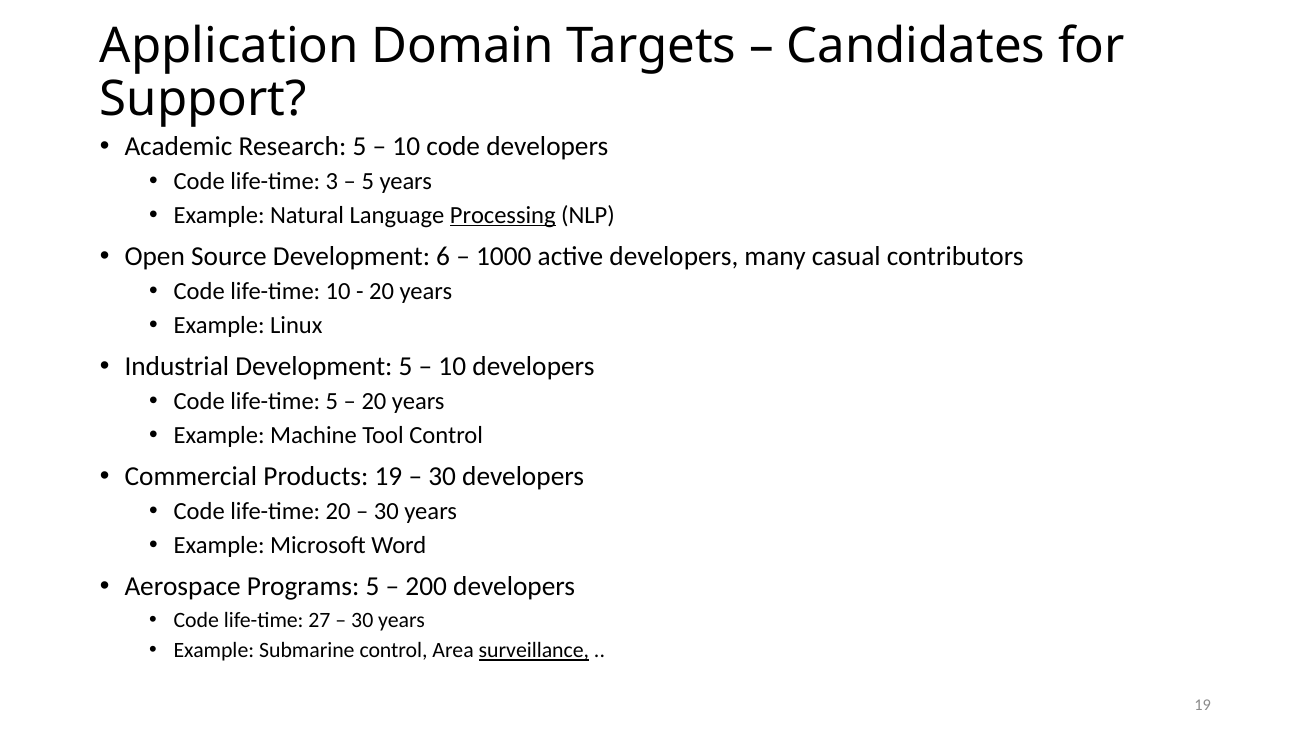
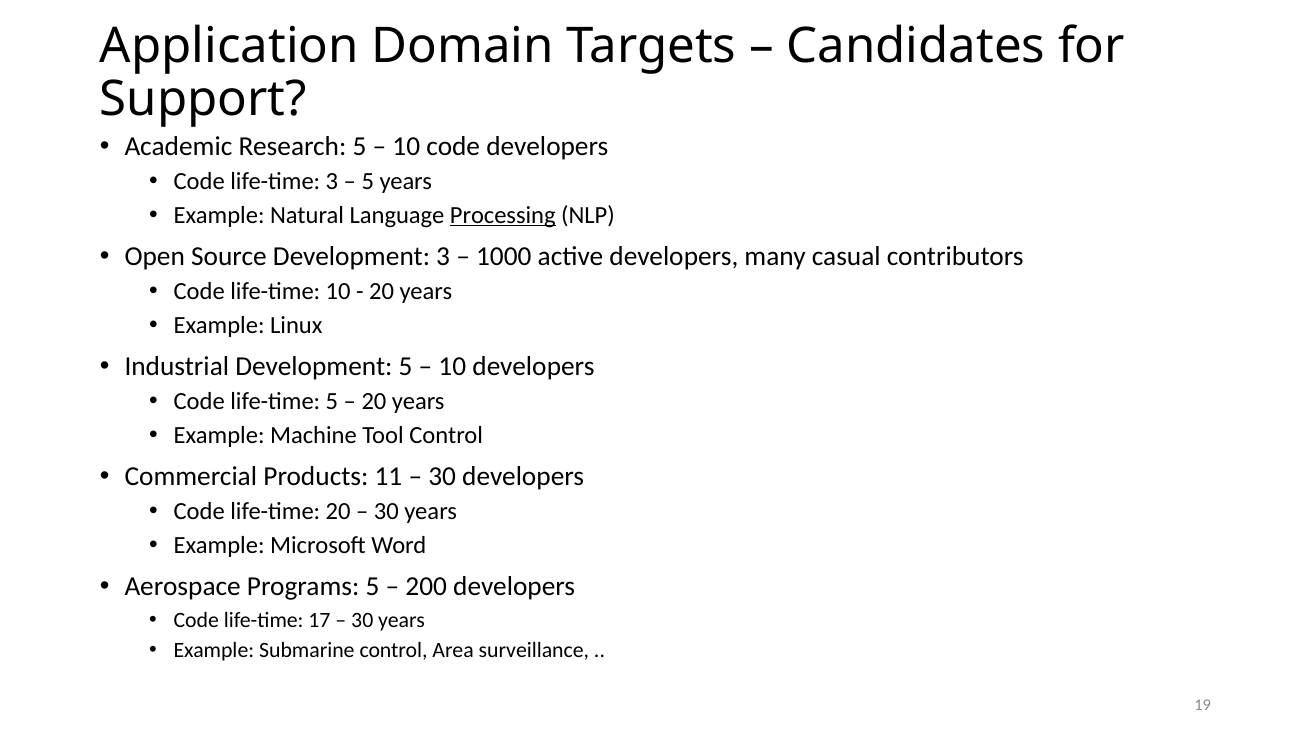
Development 6: 6 -> 3 (443, 257)
Products 19: 19 -> 11 (388, 476)
27: 27 -> 17 (319, 620)
surveillance underline: present -> none (534, 650)
